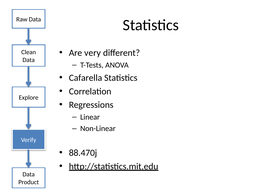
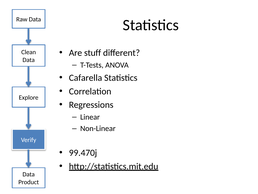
very: very -> stuff (93, 53)
88.470j: 88.470j -> 99.470j (83, 152)
